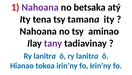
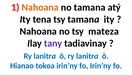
Nahoana colour: purple -> orange (40, 7)
no betsaka: betsaka -> tamana (90, 7)
aminao: aminao -> mateza (104, 31)
